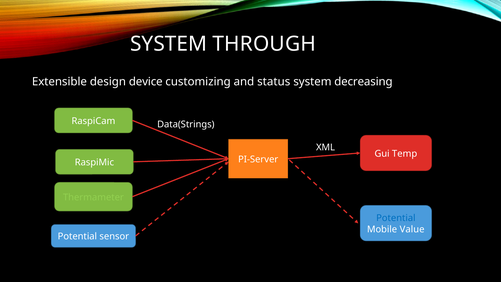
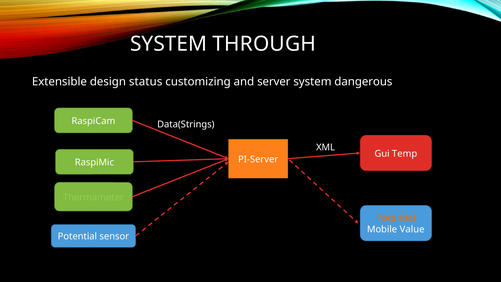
device: device -> status (146, 82)
status: status -> server (274, 82)
decreasing: decreasing -> dangerous (363, 82)
Potential colour: blue -> orange (396, 218)
